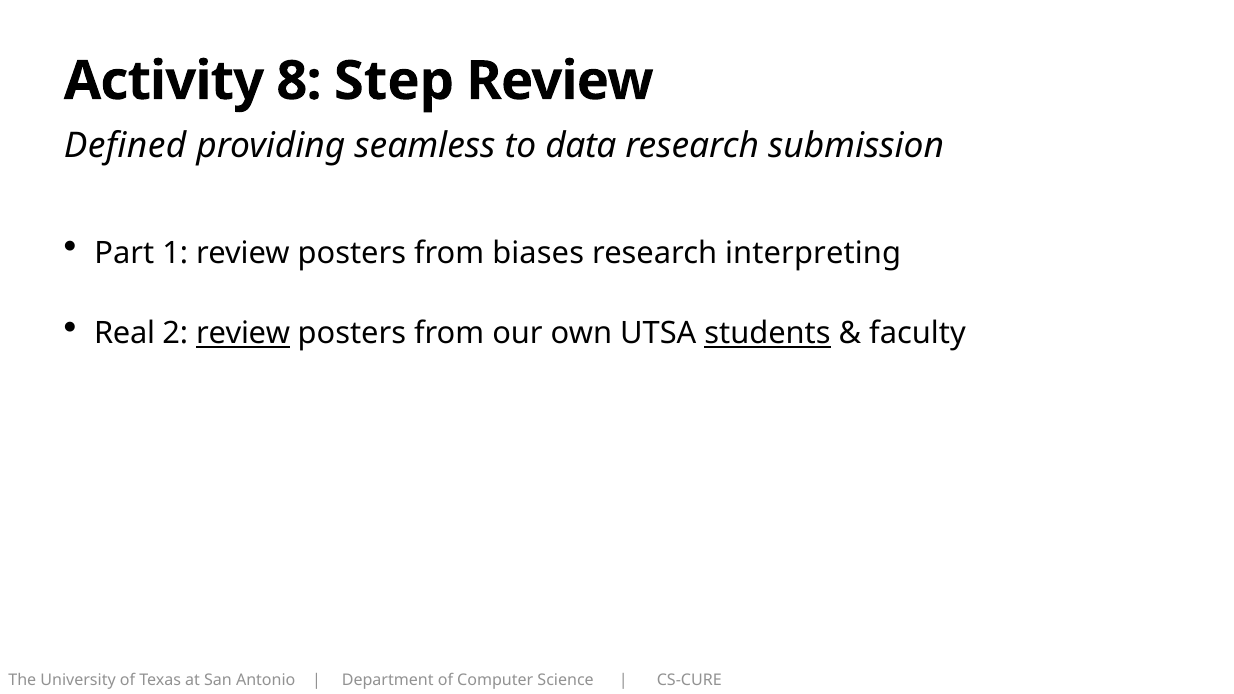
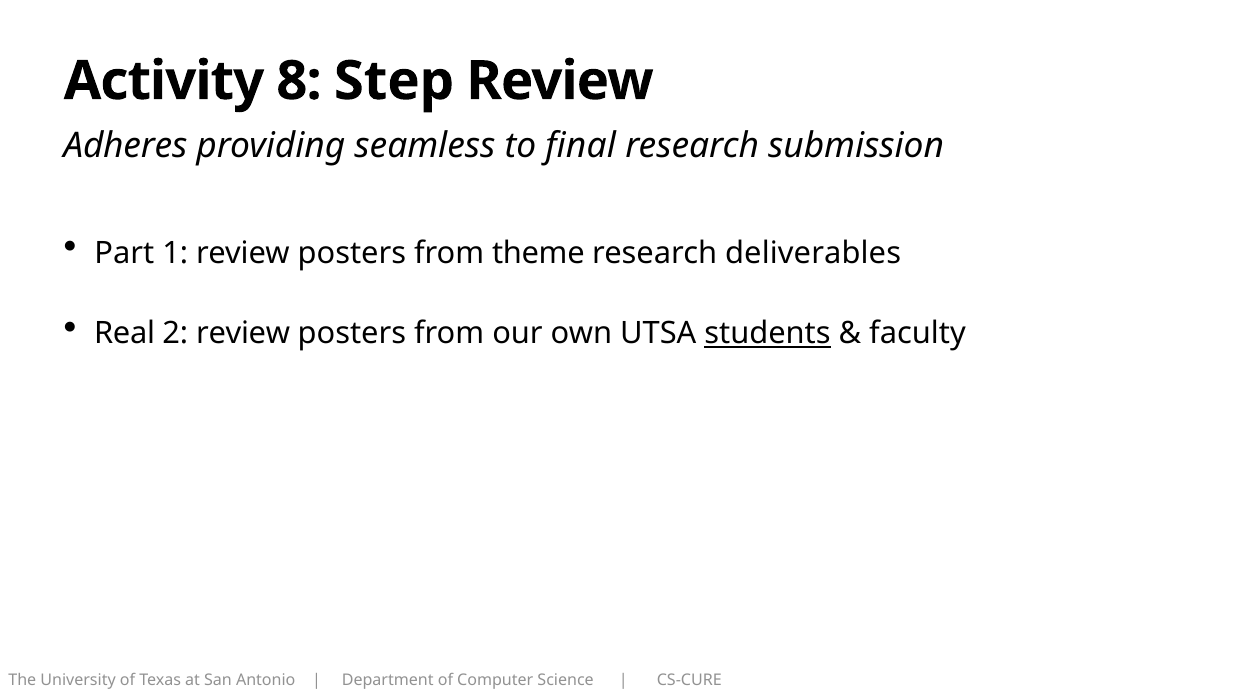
Defined: Defined -> Adheres (125, 146)
data: data -> final (581, 146)
biases: biases -> theme (538, 253)
interpreting: interpreting -> deliverables (813, 253)
review underline: present -> none (243, 334)
